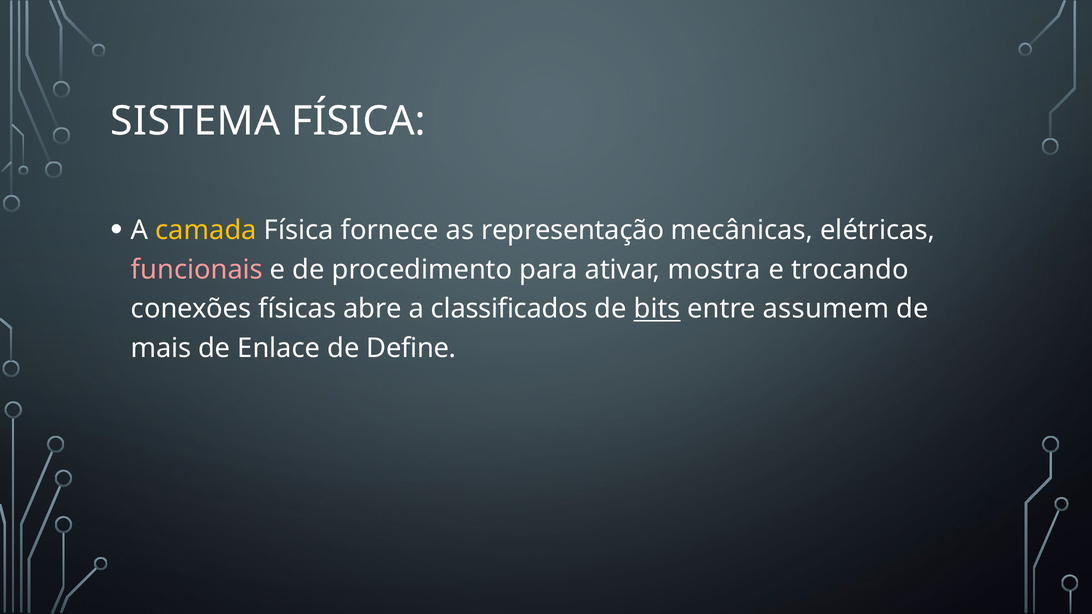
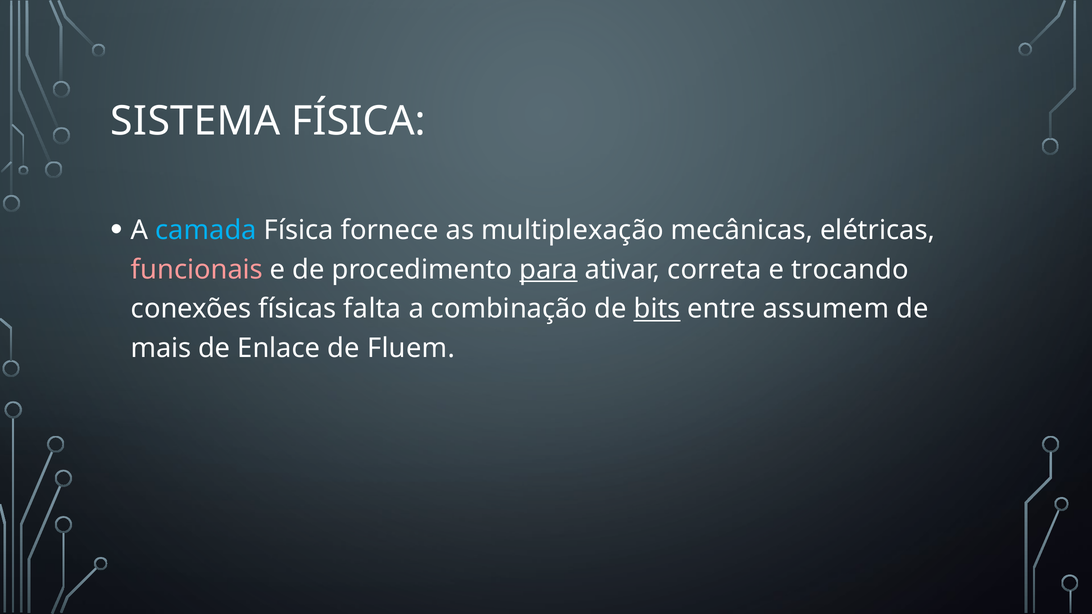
camada colour: yellow -> light blue (206, 230)
representação: representação -> multiplexação (572, 230)
para underline: none -> present (549, 270)
mostra: mostra -> correta (714, 270)
abre: abre -> falta (372, 309)
classificados: classificados -> combinação (509, 309)
Define: Define -> Fluem (411, 348)
